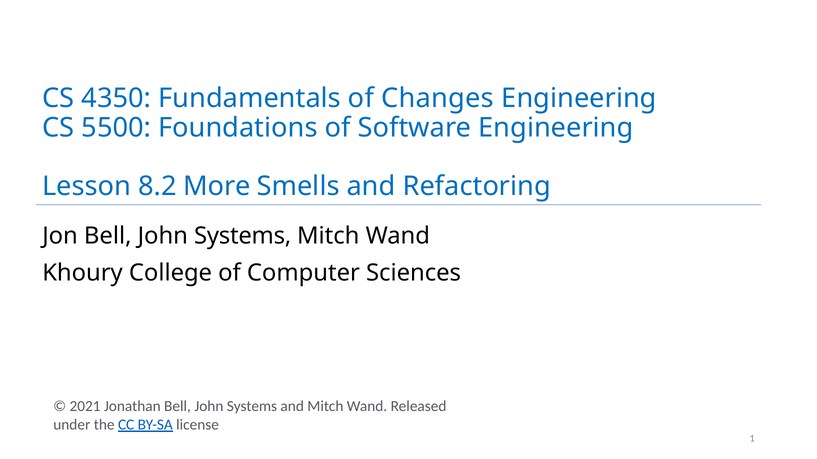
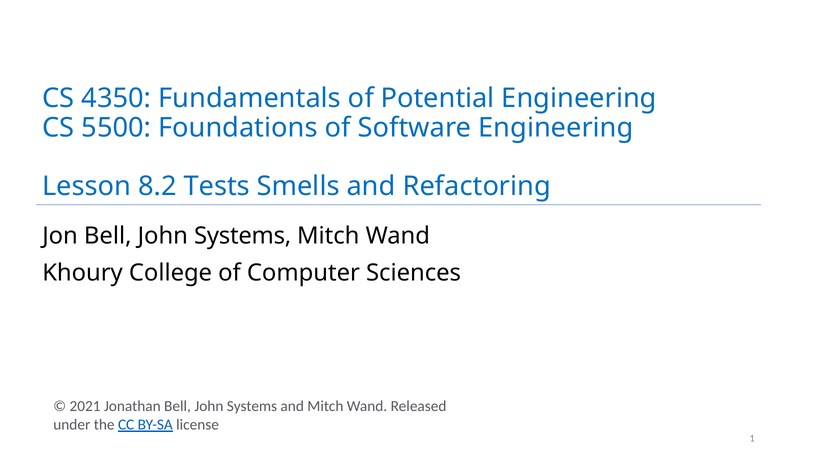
Changes: Changes -> Potential (438, 98)
More: More -> Tests (217, 187)
